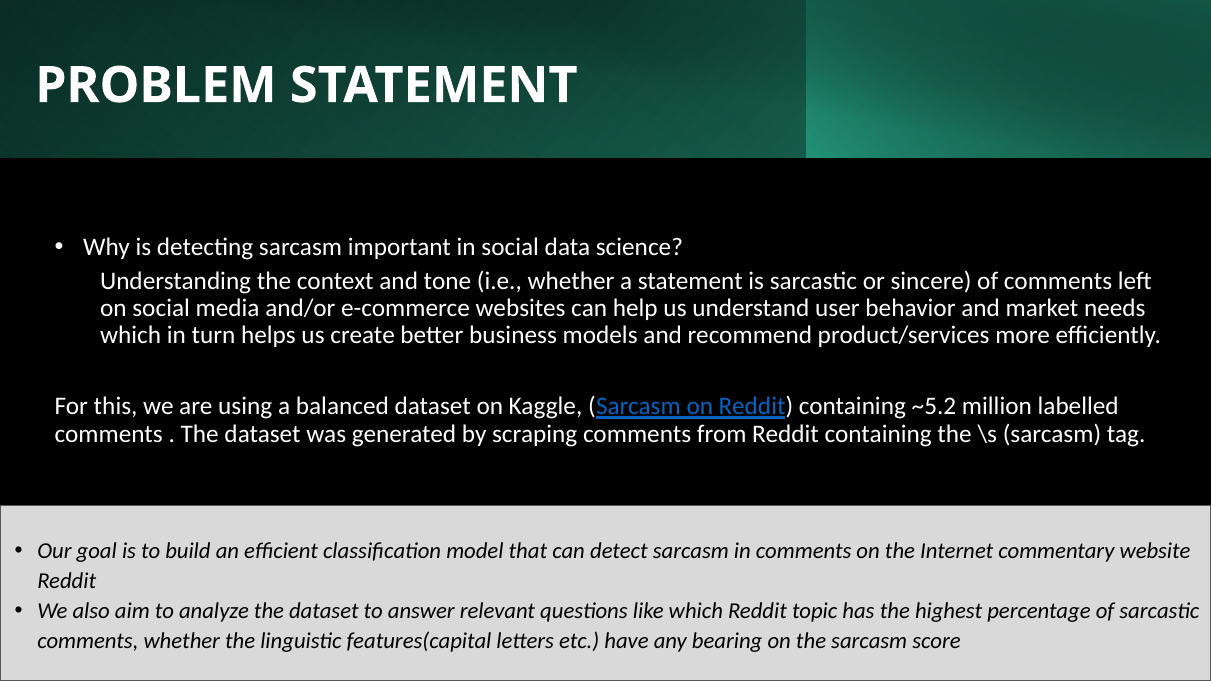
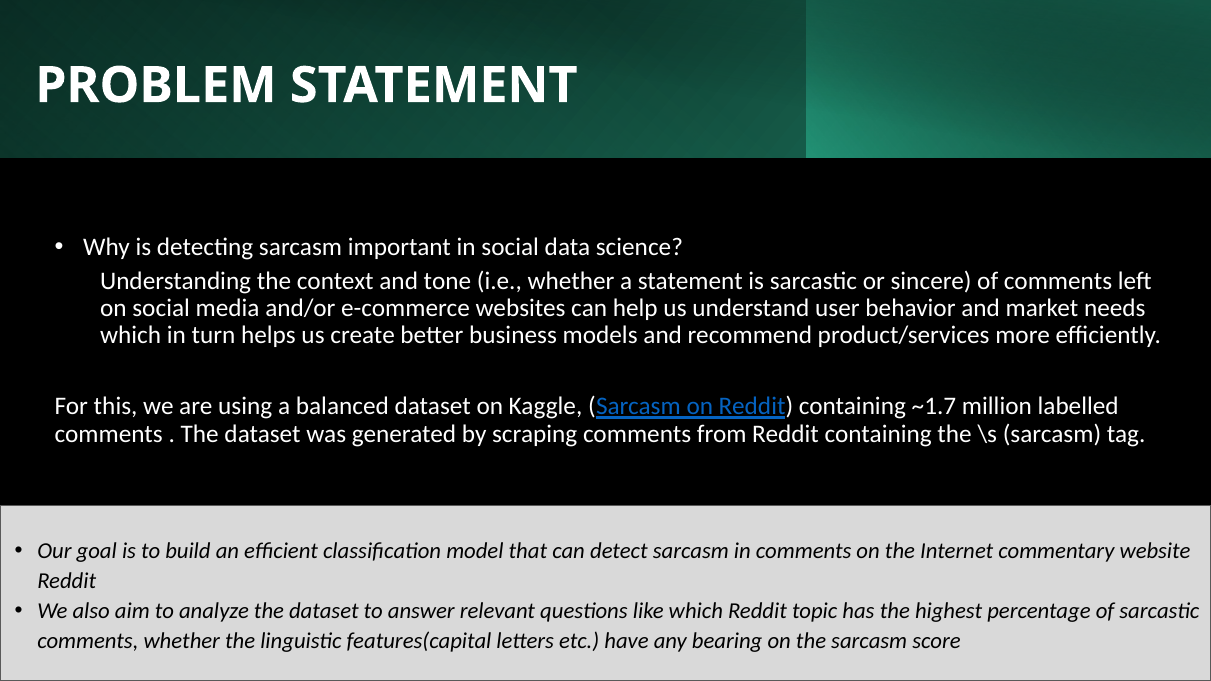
~5.2: ~5.2 -> ~1.7 (934, 407)
